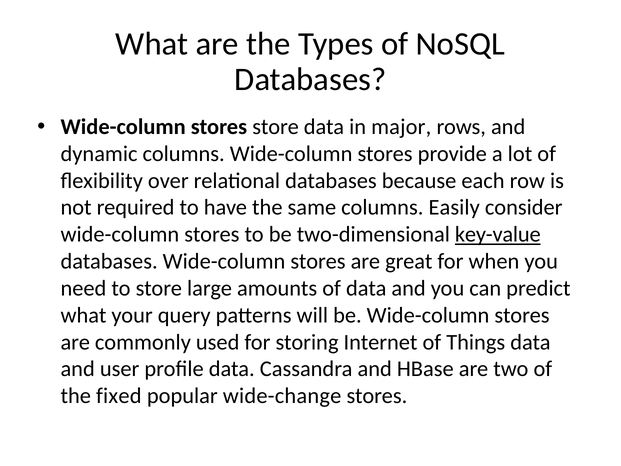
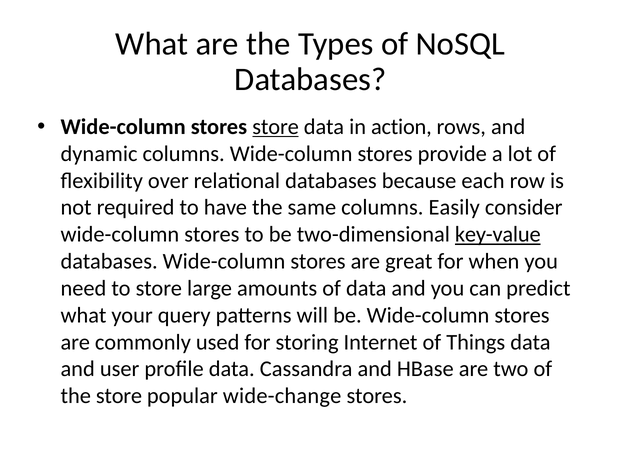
store underline: none -> present (276, 127)
major: major -> action (401, 127)
the fixed: fixed -> store (119, 396)
